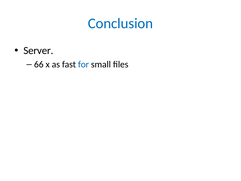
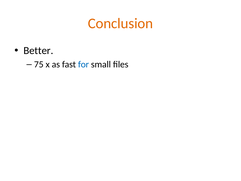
Conclusion colour: blue -> orange (120, 23)
Server: Server -> Better (38, 51)
66: 66 -> 75 (39, 64)
